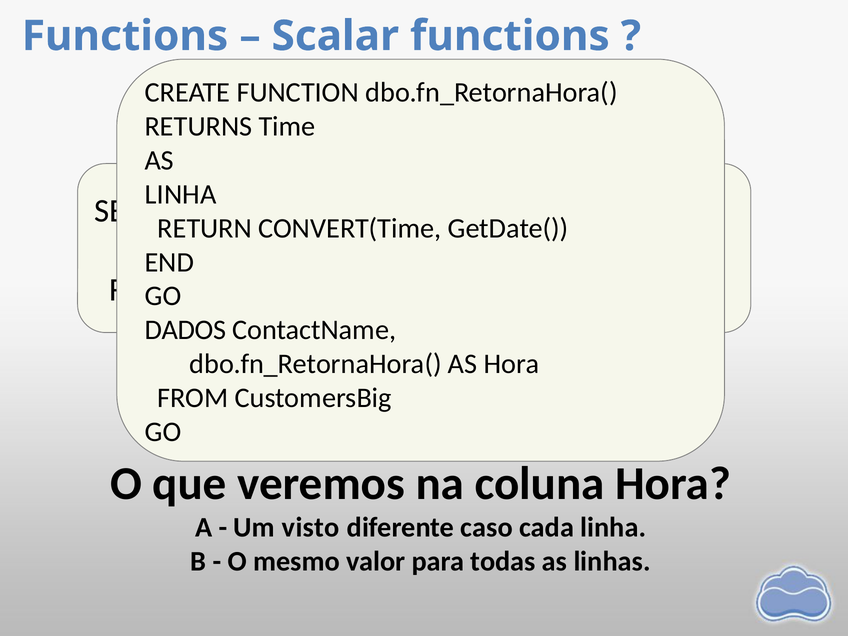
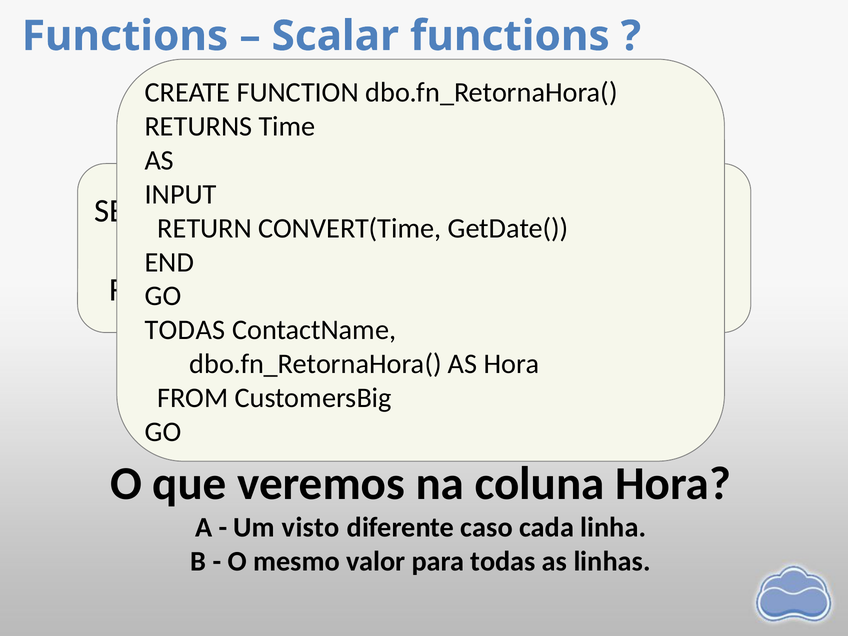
LINHA: LINHA -> INPUT (181, 194)
DADOS: DADOS -> TODAS (185, 330)
